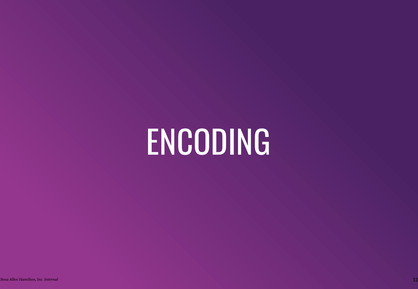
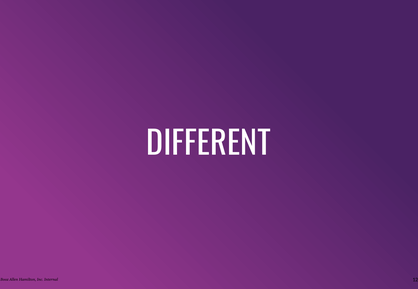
ENCODING: ENCODING -> DIFFERENT (208, 145)
